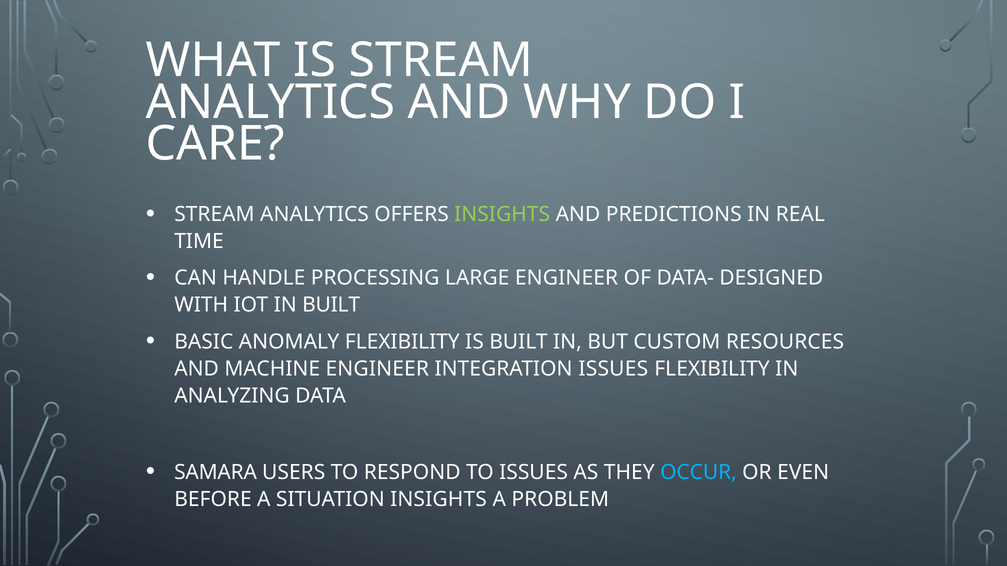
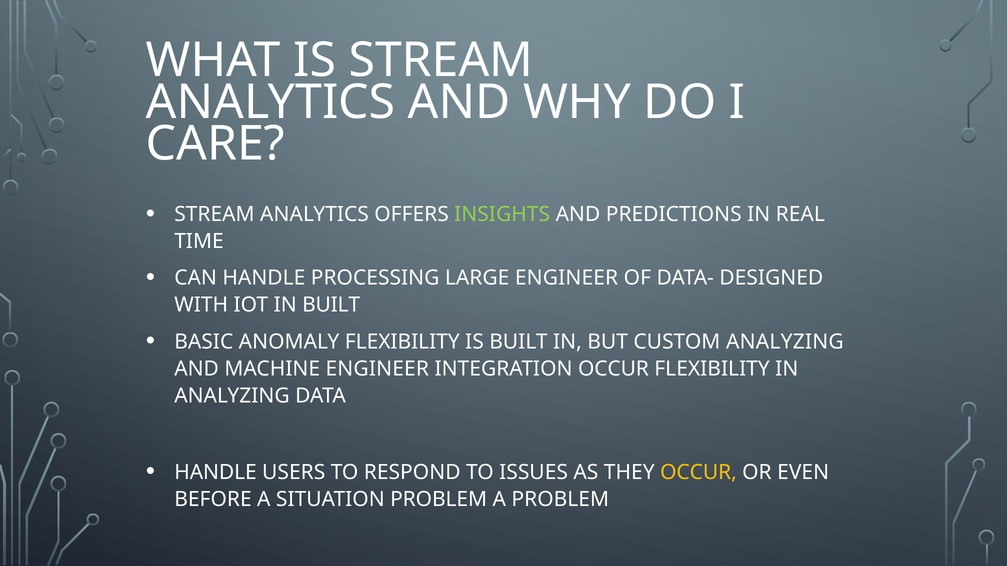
CUSTOM RESOURCES: RESOURCES -> ANALYZING (785, 342)
INTEGRATION ISSUES: ISSUES -> OCCUR (613, 369)
SAMARA: SAMARA -> HANDLE (215, 472)
OCCUR colour: light blue -> yellow (698, 472)
SITUATION INSIGHTS: INSIGHTS -> PROBLEM (439, 500)
